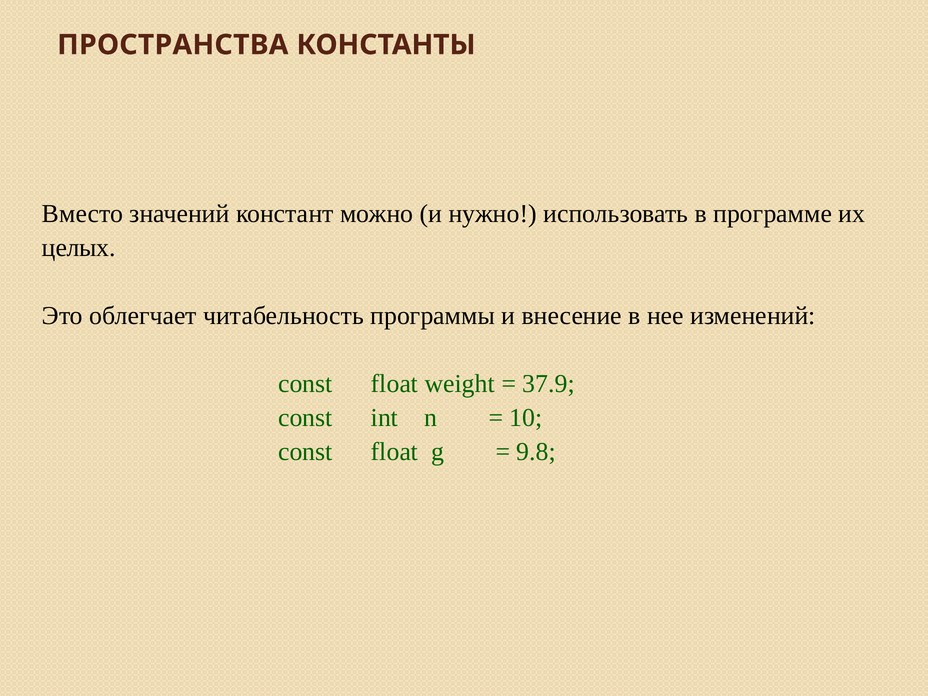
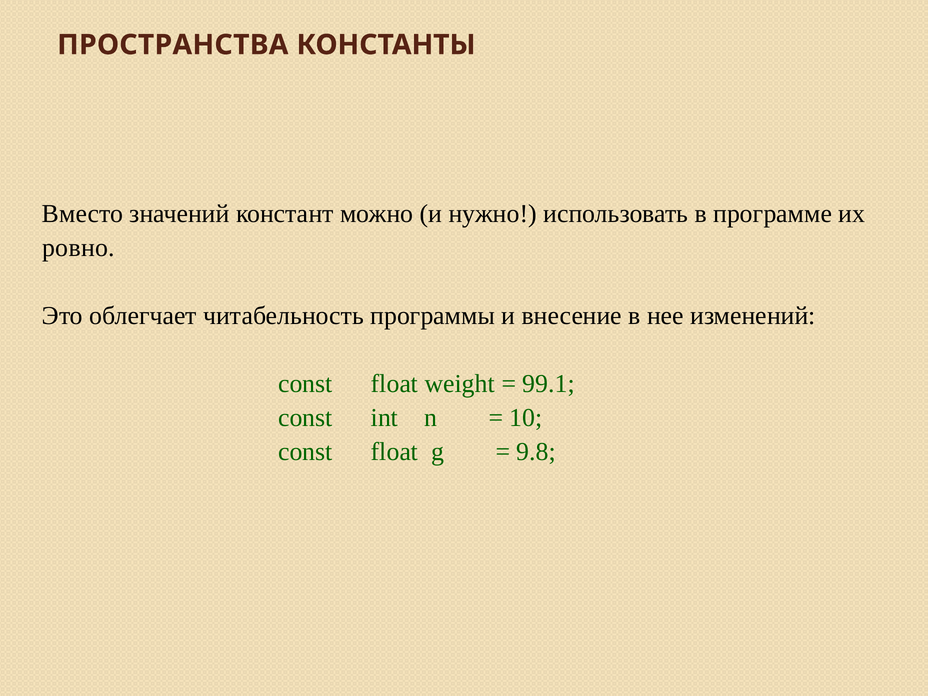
целых: целых -> ровно (78, 248)
37.9: 37.9 -> 99.1 (549, 384)
